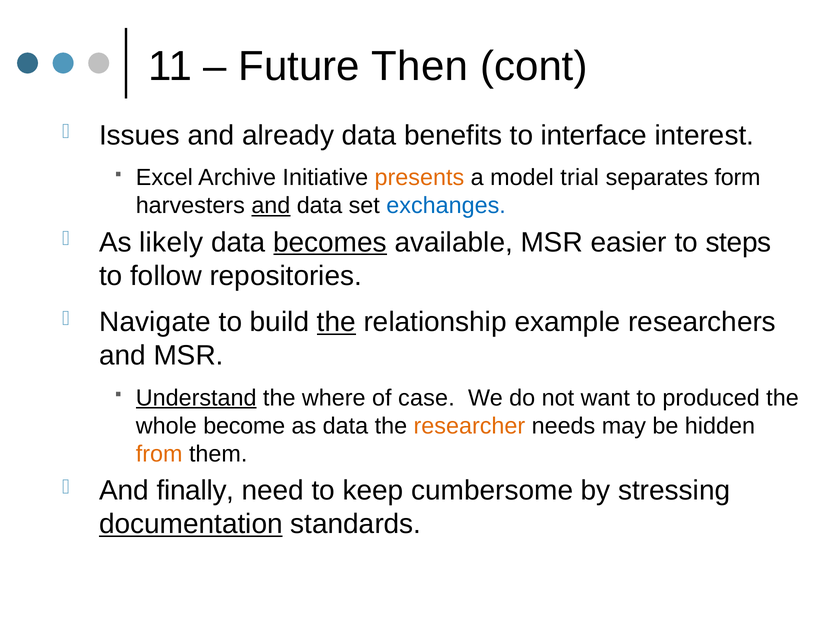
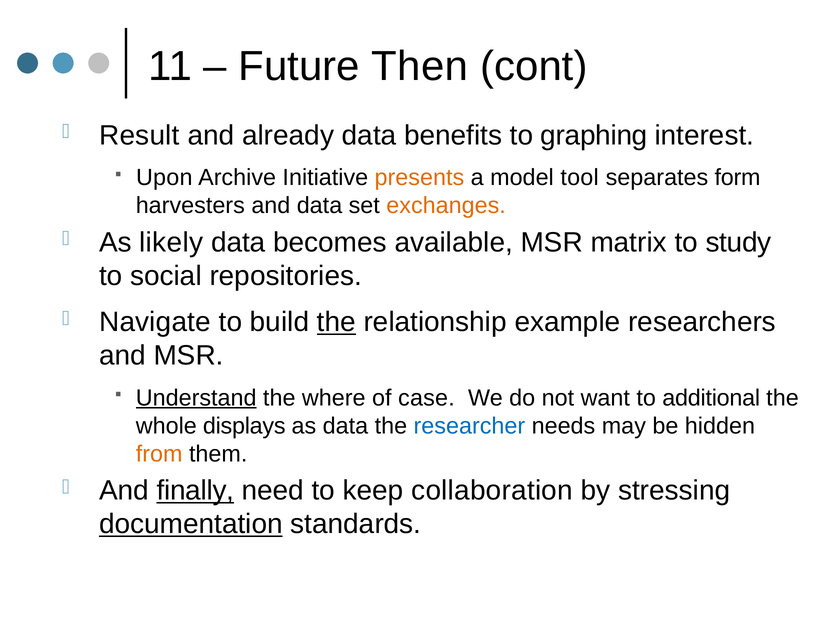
Issues: Issues -> Result (139, 135)
interface: interface -> graphing (594, 135)
Excel: Excel -> Upon (164, 178)
trial: trial -> tool (580, 178)
and underline: present -> none (271, 206)
exchanges colour: blue -> orange (446, 206)
becomes underline: present -> none (330, 242)
easier: easier -> matrix (629, 242)
steps: steps -> study (739, 242)
follow: follow -> social (166, 276)
produced: produced -> additional (711, 398)
become: become -> displays (244, 426)
researcher colour: orange -> blue (469, 426)
finally underline: none -> present (195, 491)
cumbersome: cumbersome -> collaboration (492, 491)
